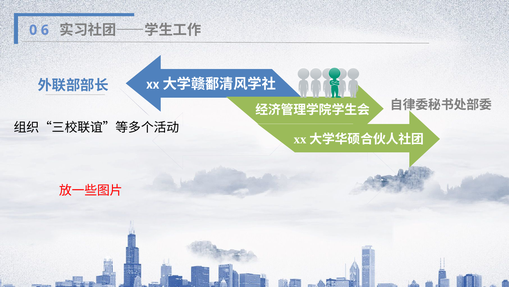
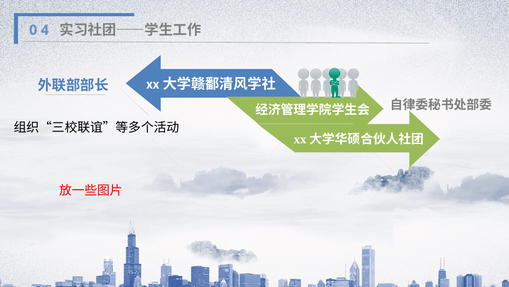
6: 6 -> 4 (45, 30)
